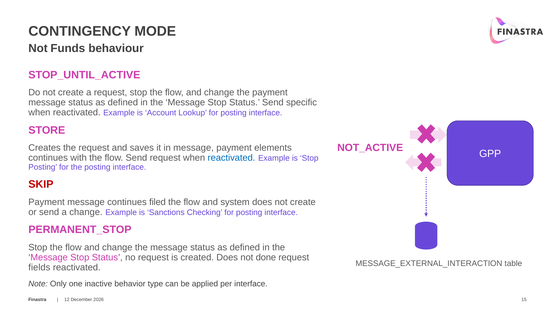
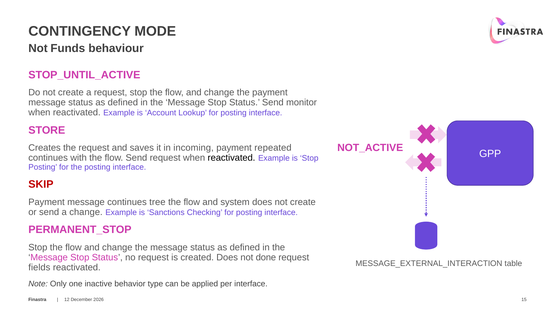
specific: specific -> monitor (302, 103)
in message: message -> incoming (194, 148)
elements: elements -> repeated (273, 148)
reactivated colour: blue -> black (231, 158)
filed: filed -> tree (157, 202)
